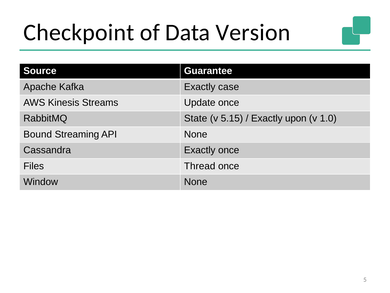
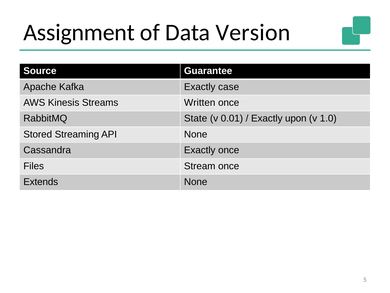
Checkpoint: Checkpoint -> Assignment (79, 33)
Update: Update -> Written (200, 102)
5.15: 5.15 -> 0.01 (232, 118)
Bound: Bound -> Stored (38, 134)
Thread: Thread -> Stream (200, 166)
Window: Window -> Extends (41, 182)
